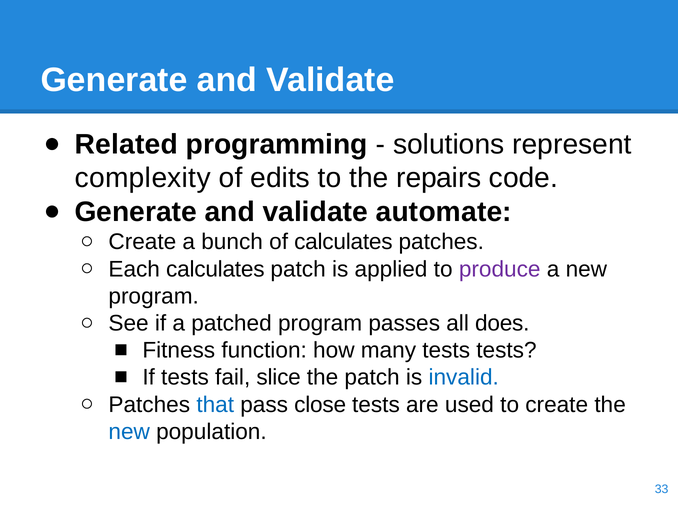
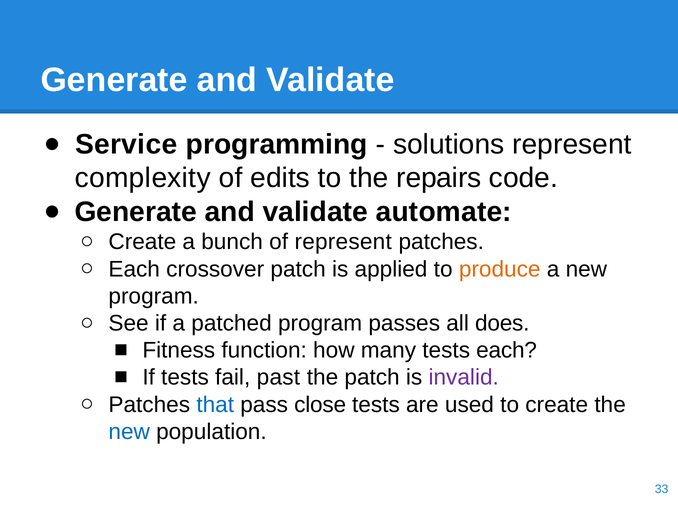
Related: Related -> Service (126, 144)
of calculates: calculates -> represent (343, 242)
Each calculates: calculates -> crossover (215, 269)
produce colour: purple -> orange (500, 269)
tests tests: tests -> each (507, 351)
slice: slice -> past (278, 378)
invalid colour: blue -> purple (464, 378)
